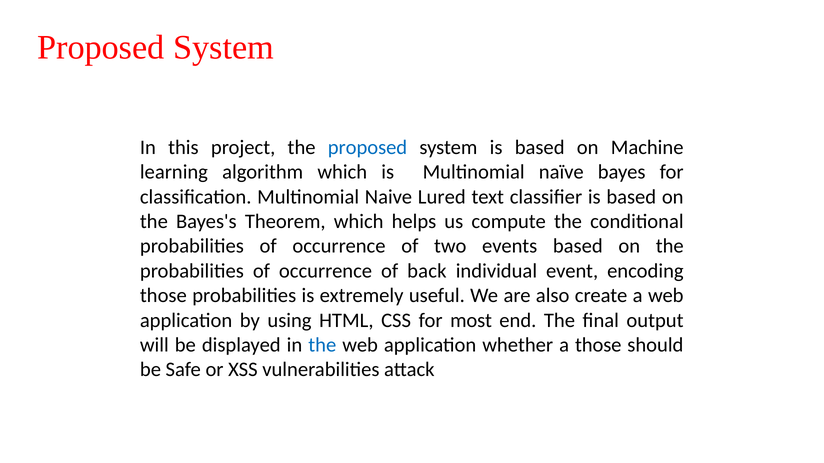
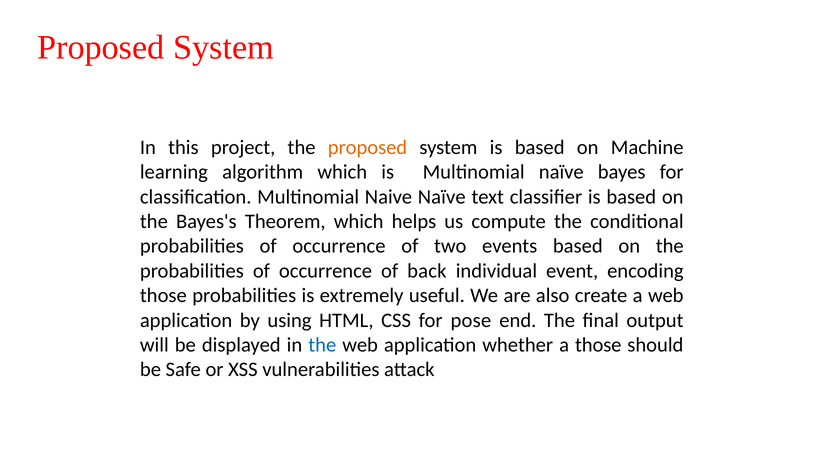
proposed colour: blue -> orange (367, 148)
Naive Lured: Lured -> Naïve (442, 197)
most: most -> pose (471, 321)
